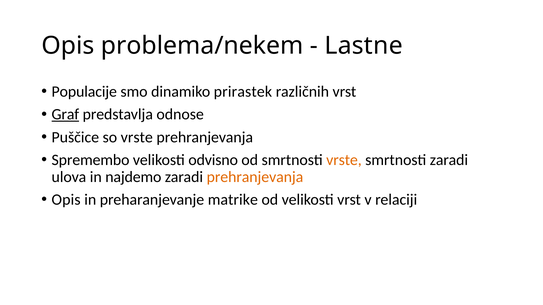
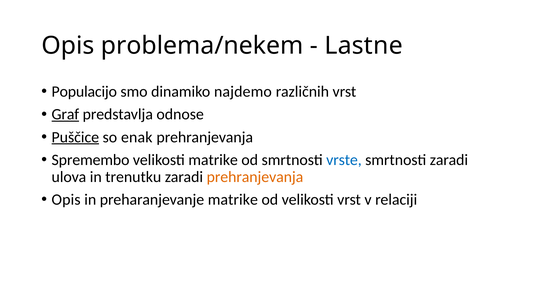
Populacije: Populacije -> Populacijo (84, 92)
prirastek: prirastek -> najdemo (243, 92)
Puščice underline: none -> present (75, 137)
so vrste: vrste -> enak (137, 137)
velikosti odvisno: odvisno -> matrike (213, 160)
vrste colour: orange -> blue (344, 160)
najdemo: najdemo -> trenutku (133, 177)
